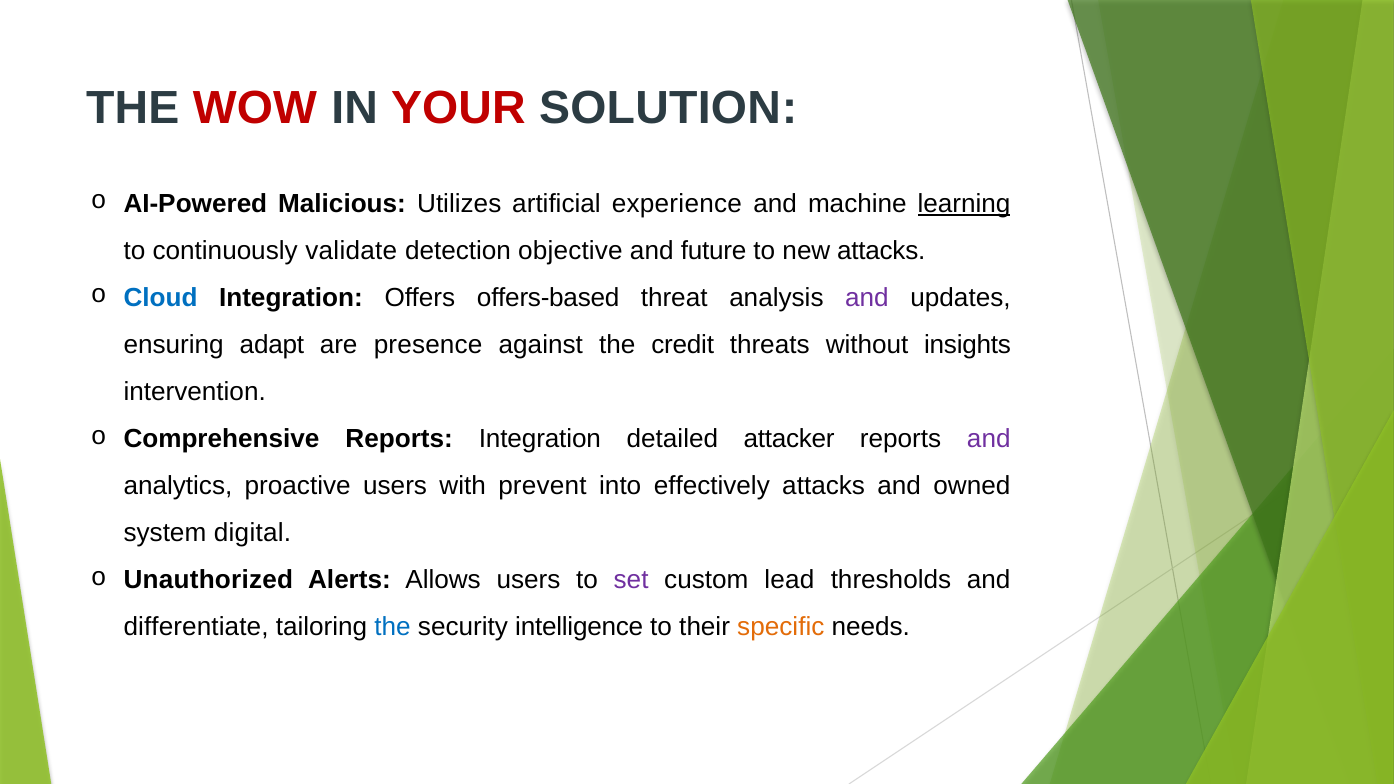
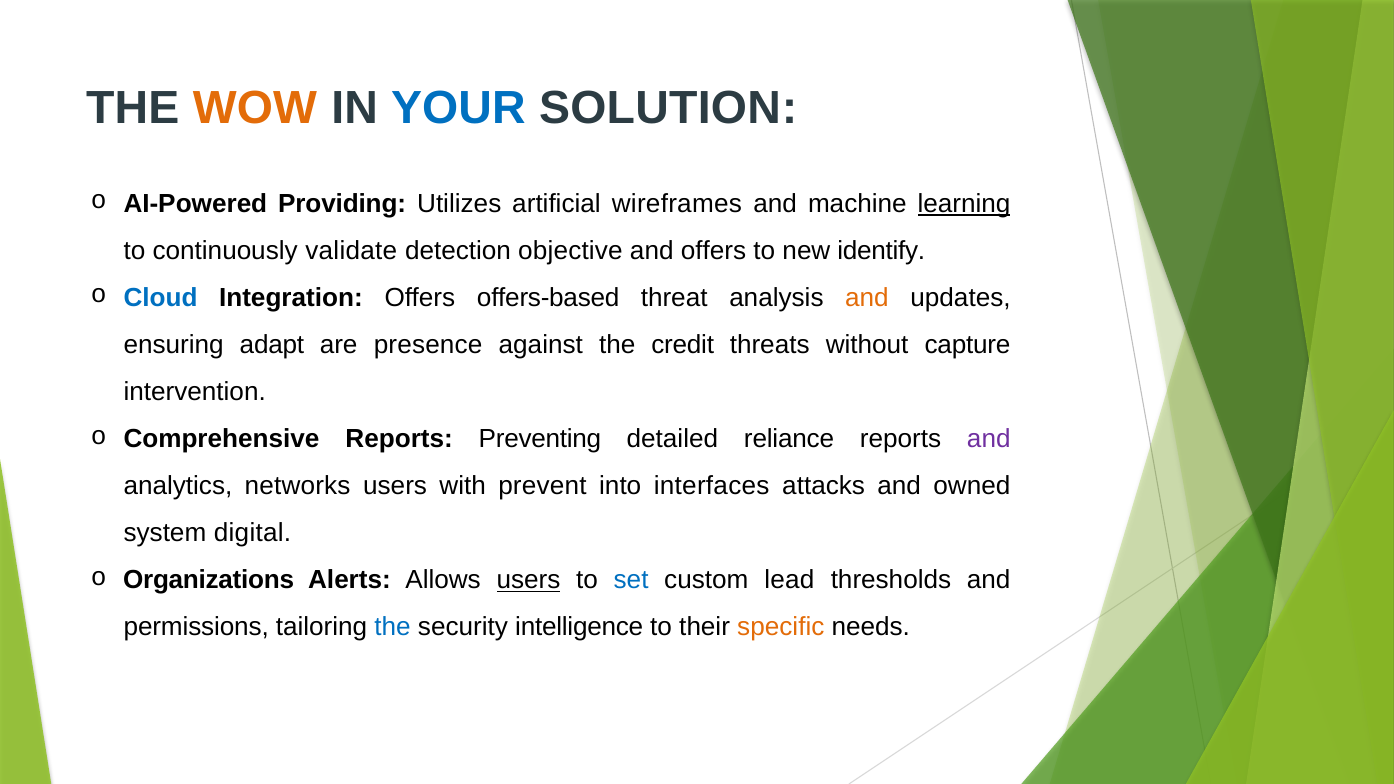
WOW colour: red -> orange (255, 108)
YOUR colour: red -> blue (458, 108)
Malicious: Malicious -> Providing (342, 204)
experience: experience -> wireframes (677, 204)
and future: future -> offers (713, 251)
new attacks: attacks -> identify (881, 251)
and colour: purple -> orange (867, 298)
insights: insights -> capture (968, 345)
Reports Integration: Integration -> Preventing (540, 439)
attacker: attacker -> reliance (789, 439)
proactive: proactive -> networks (298, 486)
effectively: effectively -> interfaces (712, 486)
Unauthorized: Unauthorized -> Organizations (209, 580)
users underline: none -> present (529, 580)
set colour: purple -> blue (631, 580)
differentiate: differentiate -> permissions (196, 627)
